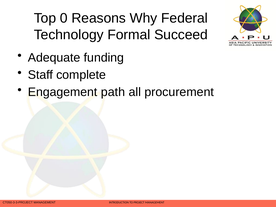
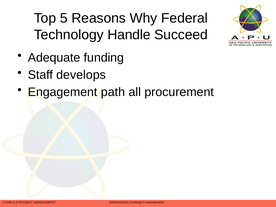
0: 0 -> 5 (64, 18)
Formal: Formal -> Handle (129, 35)
complete: complete -> develops (81, 75)
